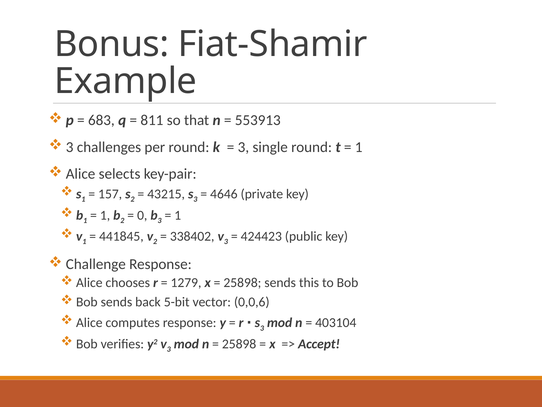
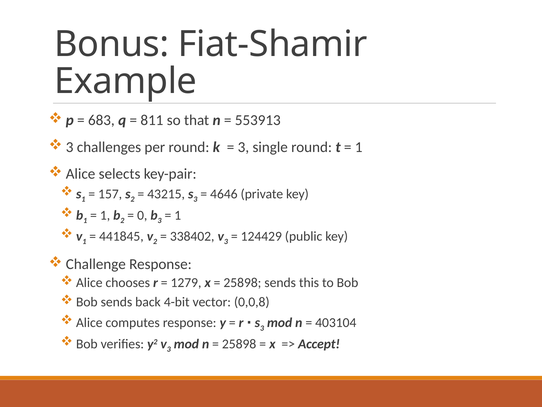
424423: 424423 -> 124429 (261, 236)
5-bit: 5-bit -> 4-bit (177, 302)
0,0,6: 0,0,6 -> 0,0,8 (252, 302)
